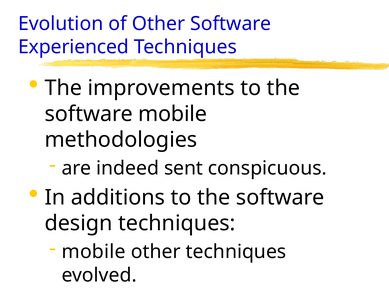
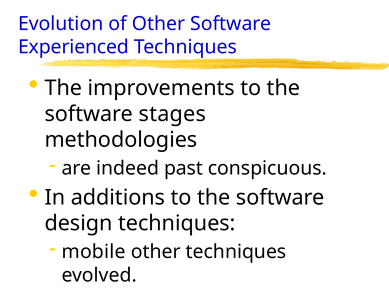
software mobile: mobile -> stages (172, 114)
sent: sent -> past (183, 168)
